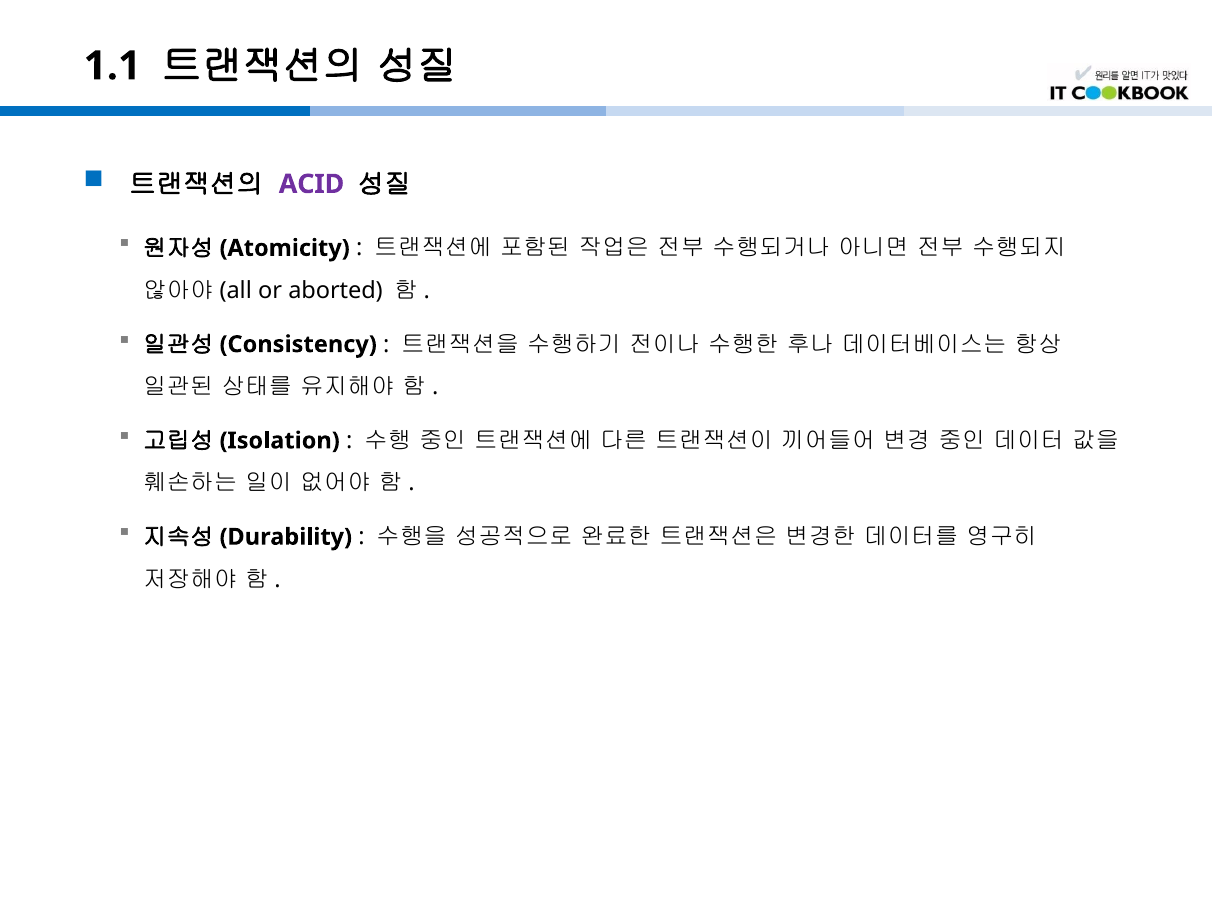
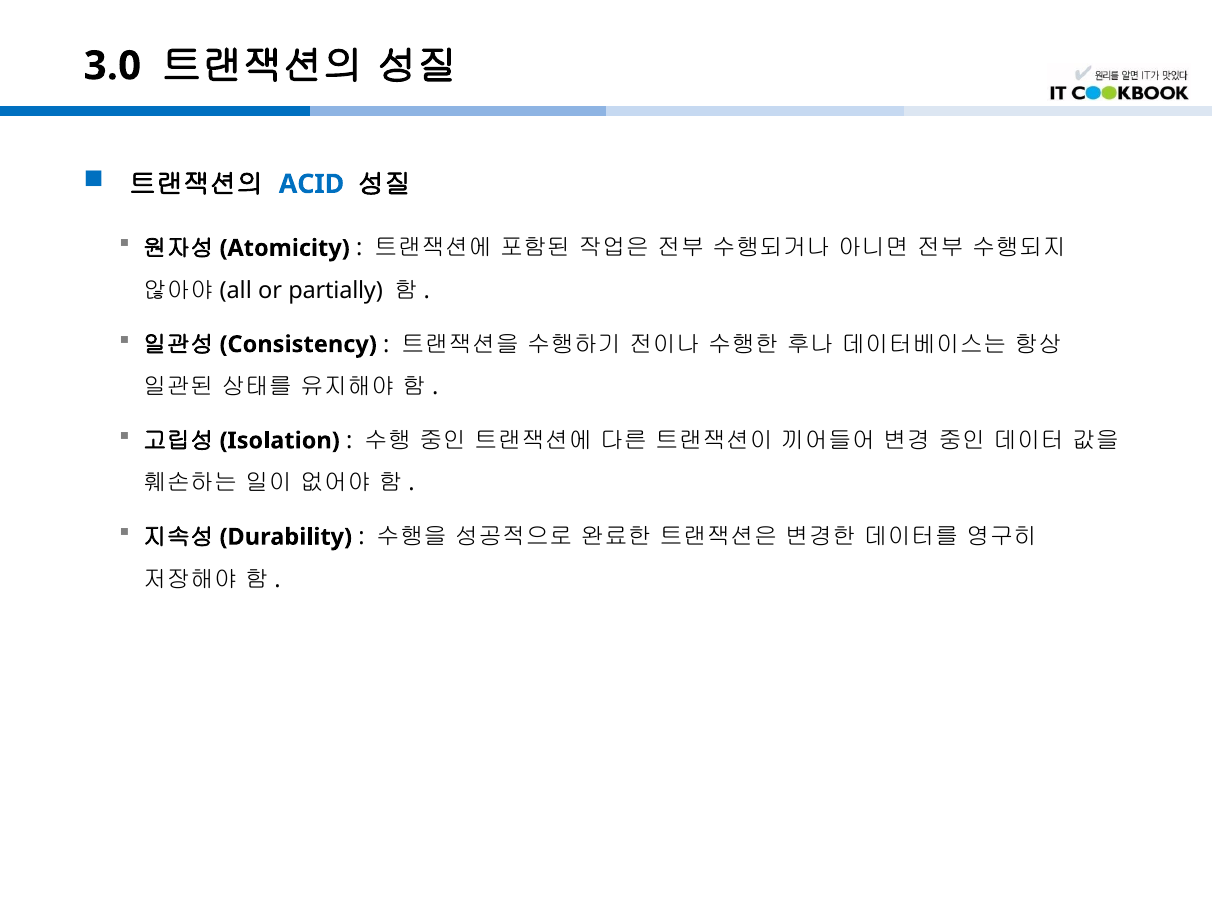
1.1: 1.1 -> 3.0 (112, 66)
ACID colour: purple -> blue (312, 184)
aborted: aborted -> partially (336, 290)
